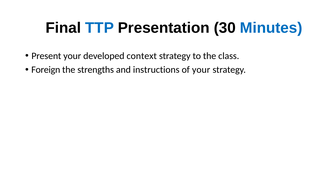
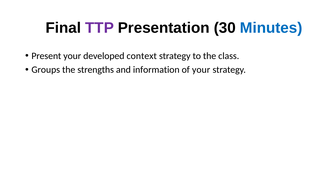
TTP colour: blue -> purple (100, 28)
Foreign: Foreign -> Groups (46, 70)
instructions: instructions -> information (156, 70)
